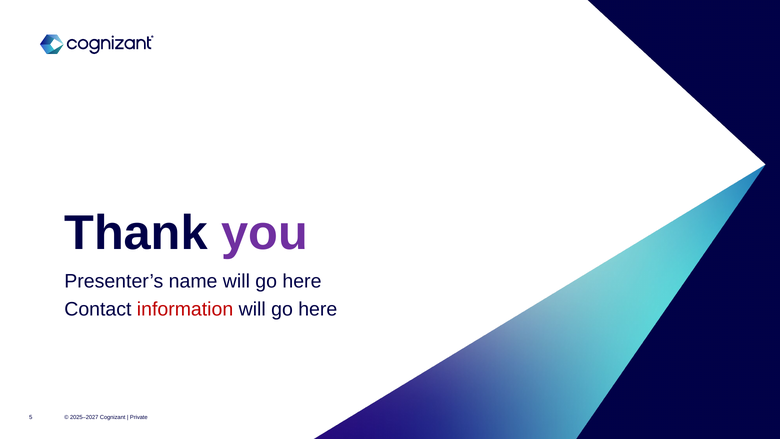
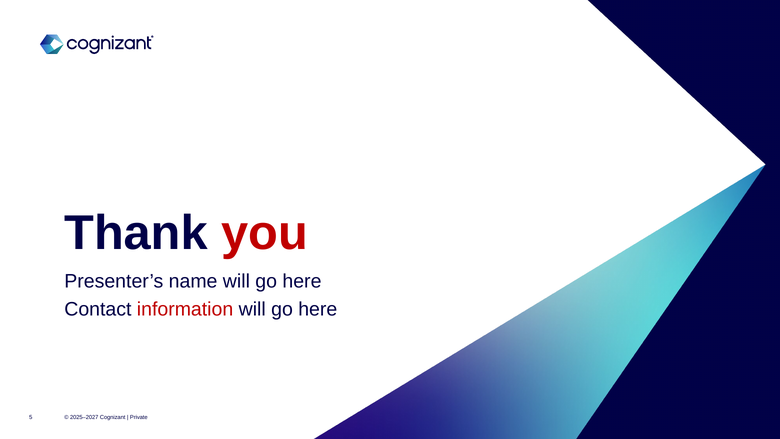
you colour: purple -> red (265, 233)
